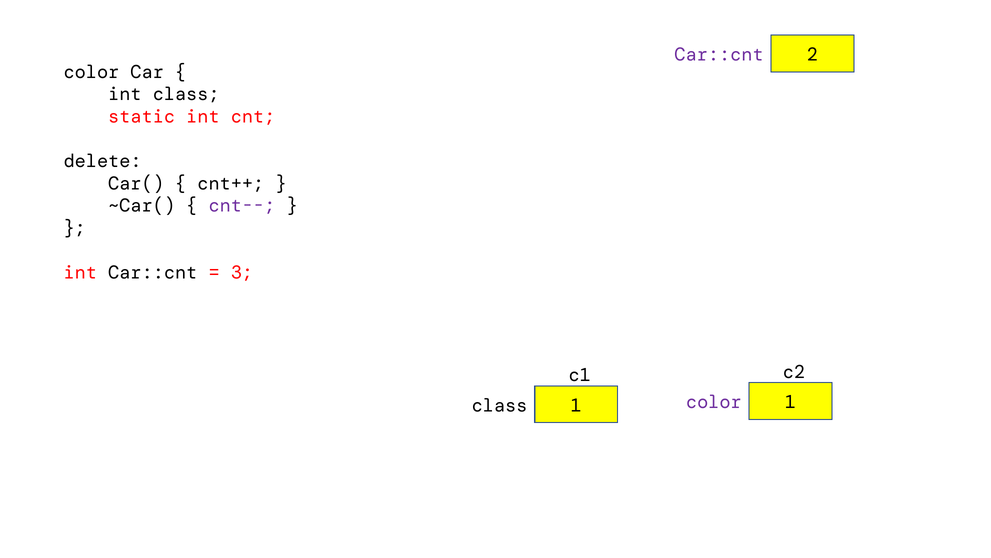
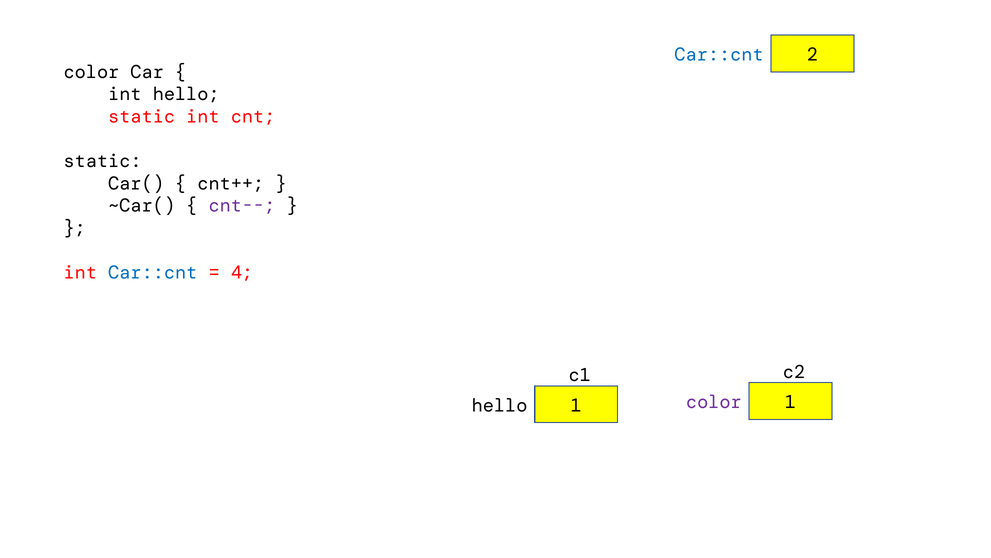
Car::cnt colour: purple -> blue (719, 54)
int class: class -> hello (186, 94)
delete: delete -> static (103, 161)
Car::cnt colour: black -> blue (153, 272)
3: 3 -> 4 (242, 272)
class: class -> hello (500, 405)
